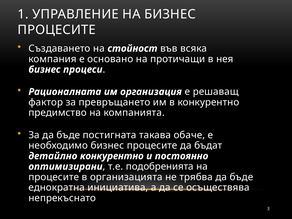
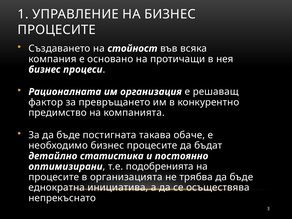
детайлно конкурентно: конкурентно -> статистика (112, 156)
